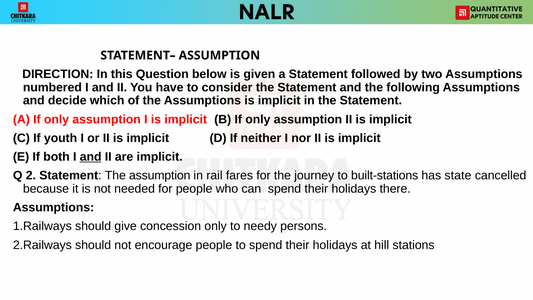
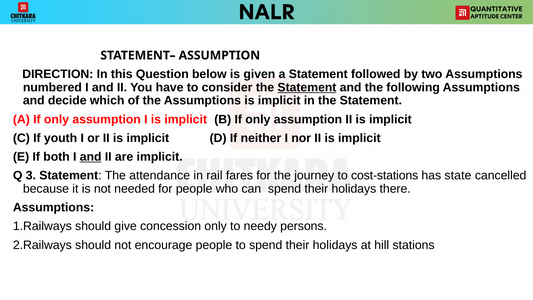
Statement underline: none -> present (307, 87)
2: 2 -> 3 (31, 175)
The assumption: assumption -> attendance (160, 175)
built-stations: built-stations -> cost-stations (385, 175)
